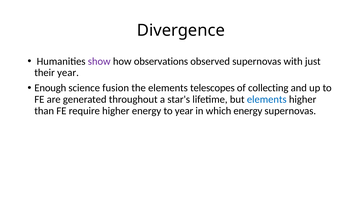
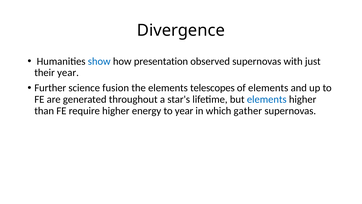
show colour: purple -> blue (99, 61)
observations: observations -> presentation (161, 61)
Enough: Enough -> Further (50, 88)
of collecting: collecting -> elements (268, 88)
which energy: energy -> gather (248, 111)
